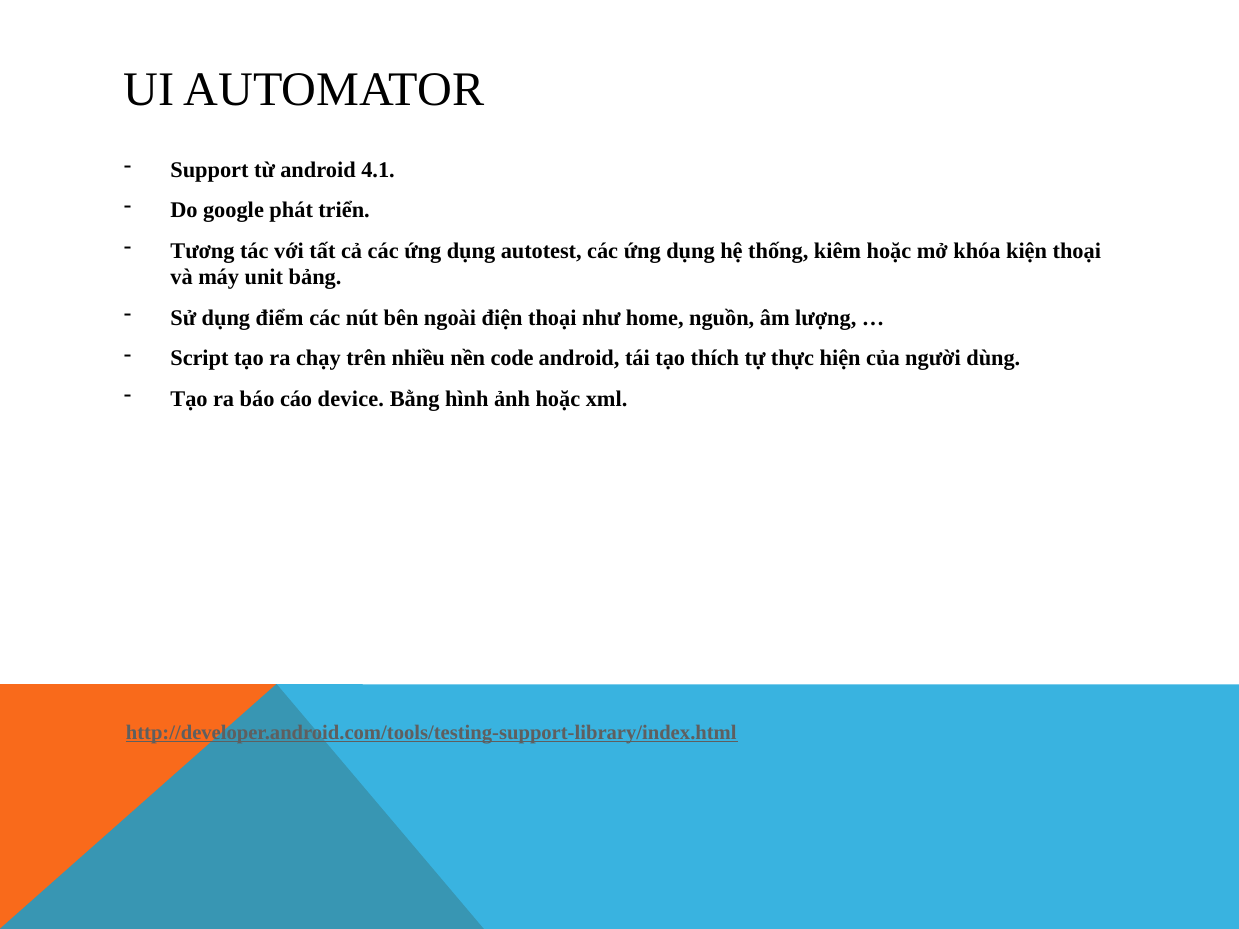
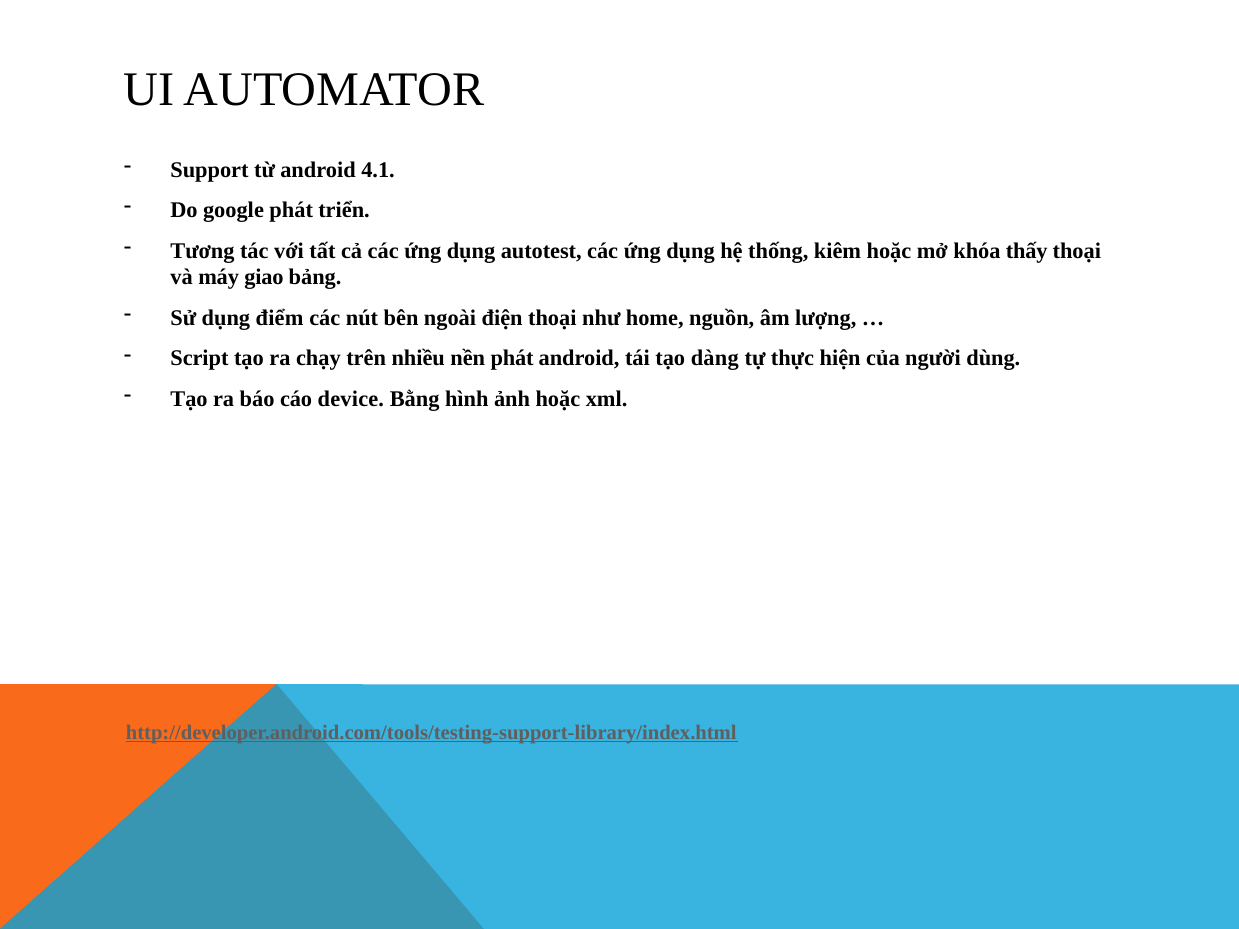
kiện: kiện -> thấy (1027, 251)
unit: unit -> giao (264, 277)
nền code: code -> phát (512, 358)
thích: thích -> dàng (715, 358)
